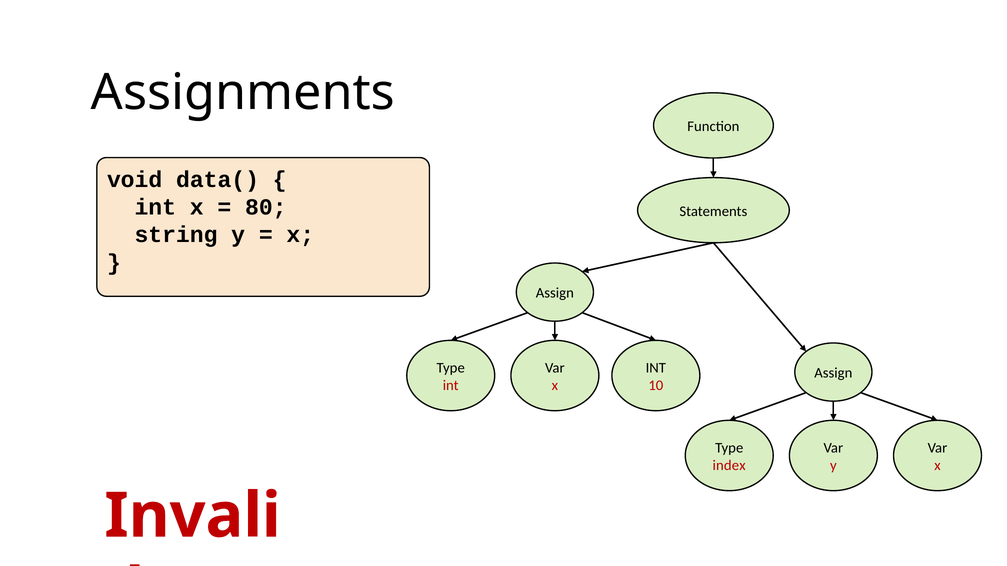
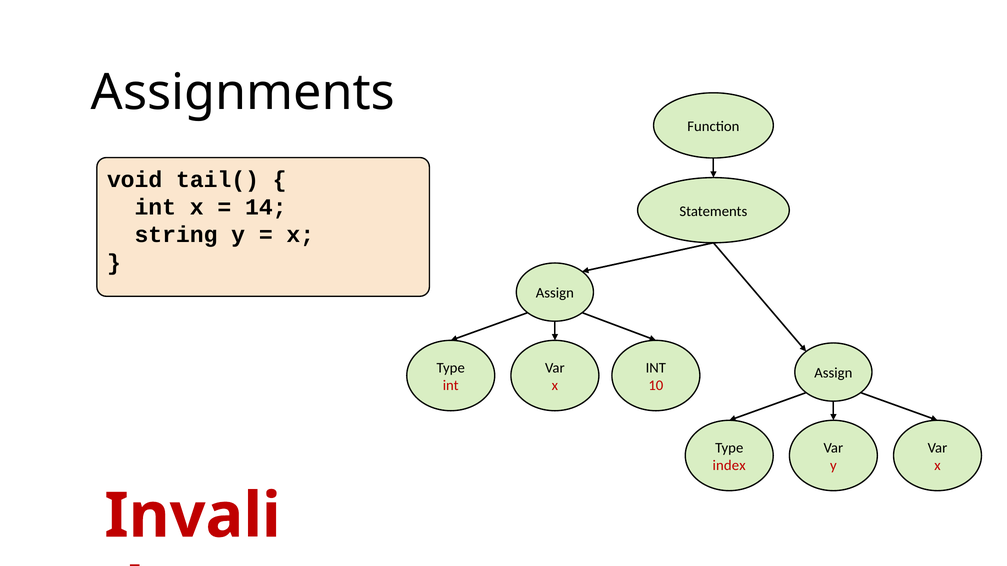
data(: data( -> tail( (218, 180)
80: 80 -> 14 (266, 207)
